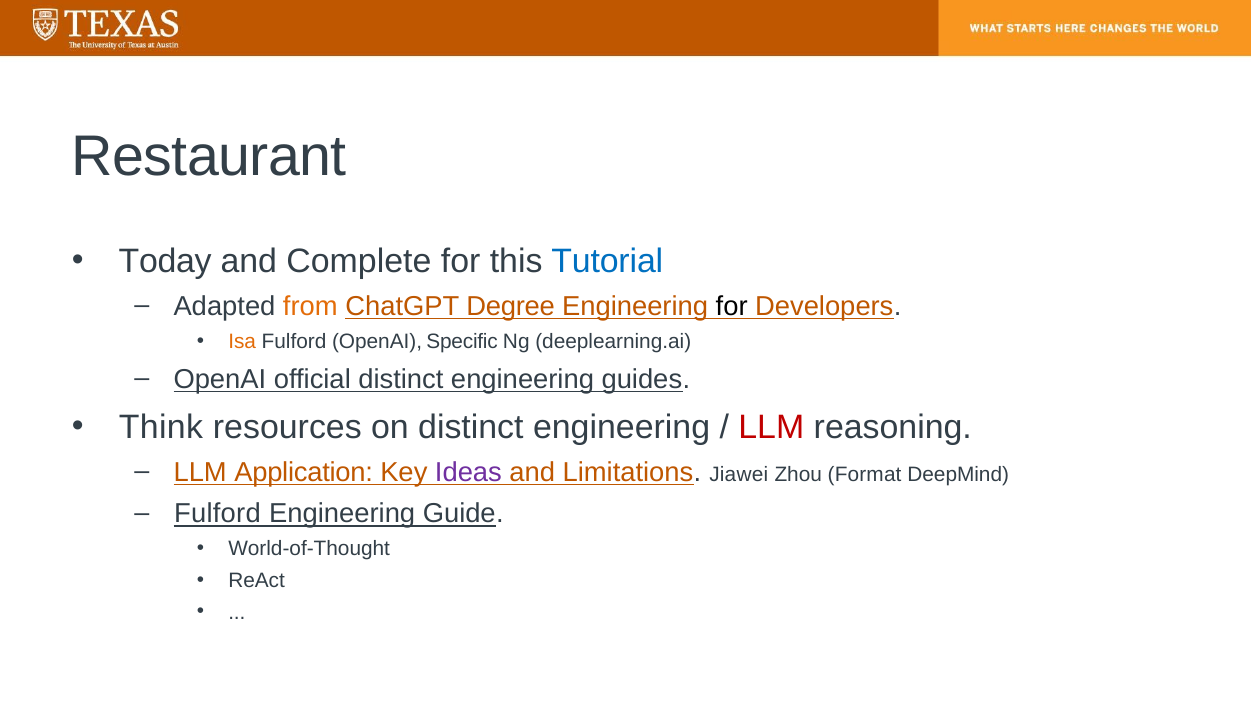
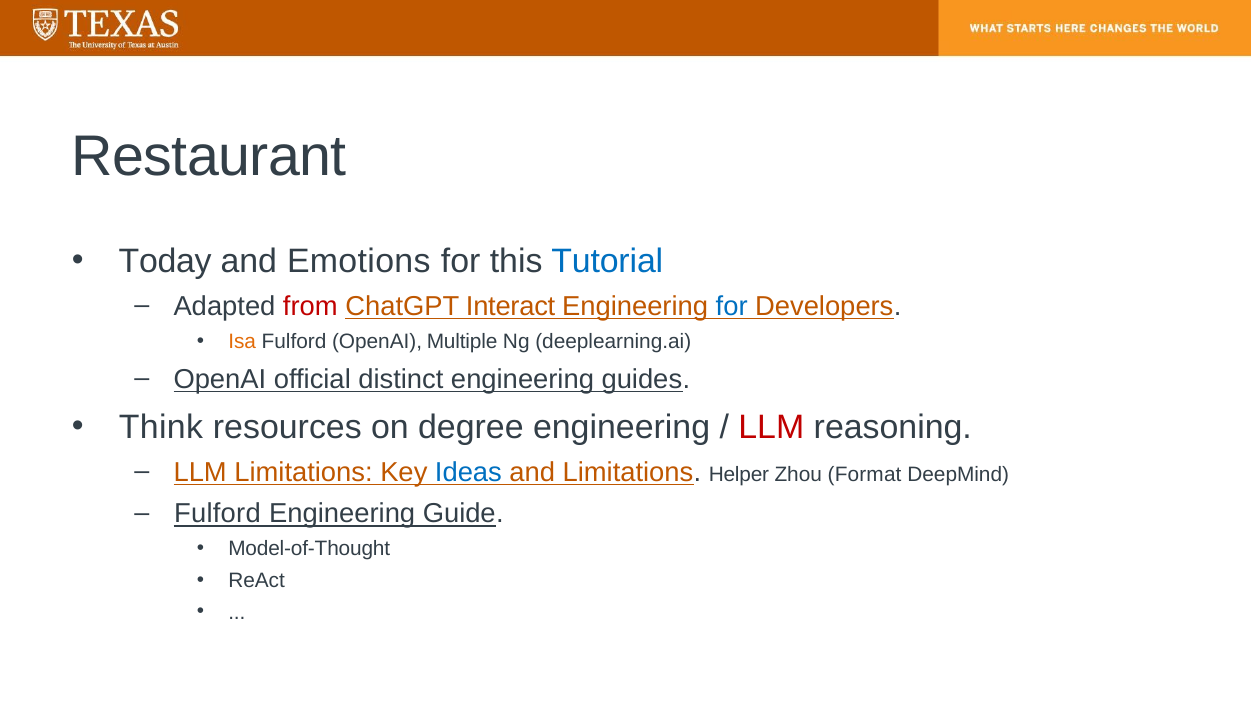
Complete: Complete -> Emotions (359, 262)
from colour: orange -> red (310, 307)
Degree: Degree -> Interact (511, 307)
for colour: black -> blue (732, 307)
Specific: Specific -> Multiple (462, 342)
on distinct: distinct -> degree (471, 428)
LLM Application: Application -> Limitations (303, 473)
Ideas colour: purple -> blue (468, 473)
Jiawei: Jiawei -> Helper (739, 475)
World-of-Thought: World-of-Thought -> Model-of-Thought (309, 549)
